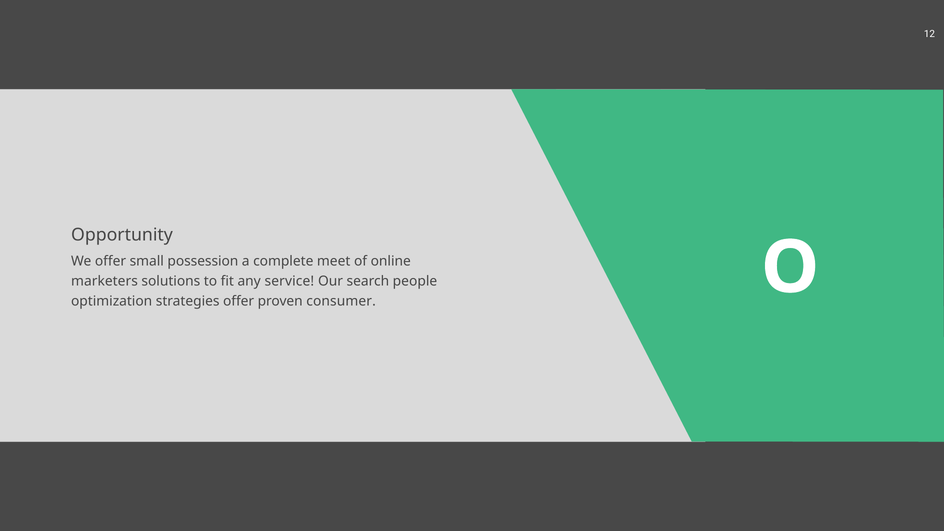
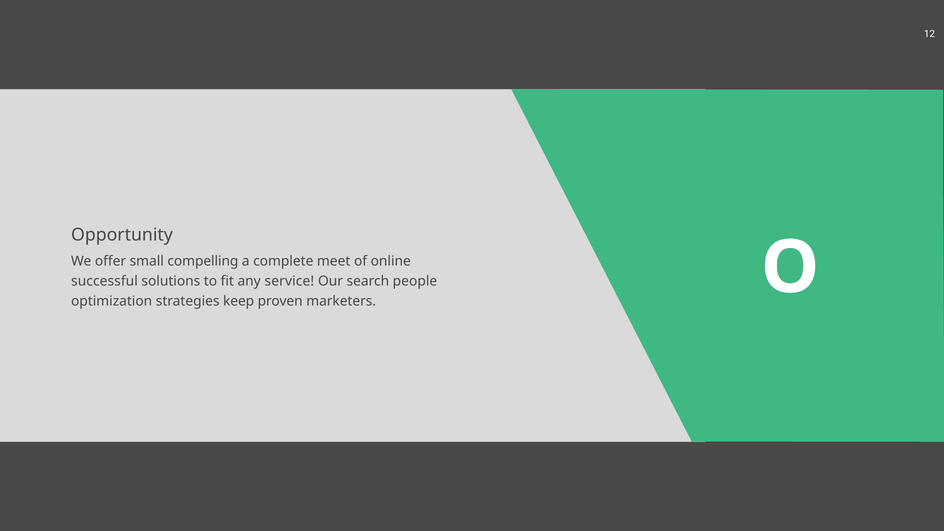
possession: possession -> compelling (203, 261)
marketers: marketers -> successful (104, 281)
strategies offer: offer -> keep (239, 301)
consumer: consumer -> marketers (341, 301)
